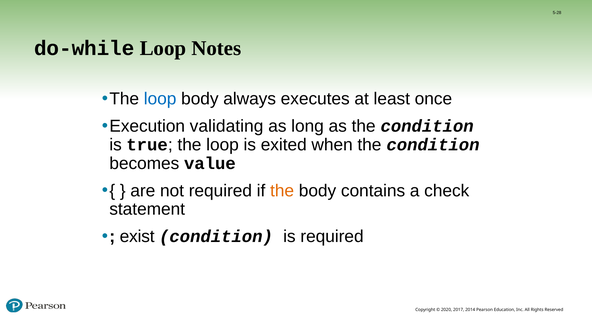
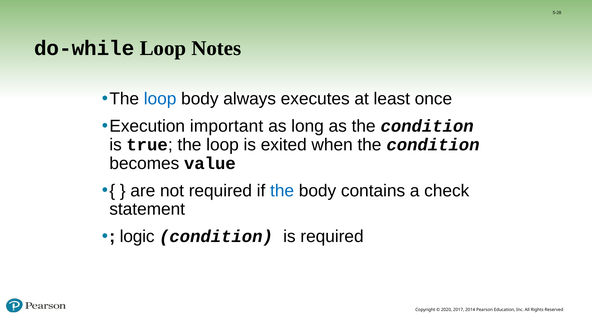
validating: validating -> important (227, 126)
the colour: orange -> blue (282, 191)
exist: exist -> logic (137, 237)
